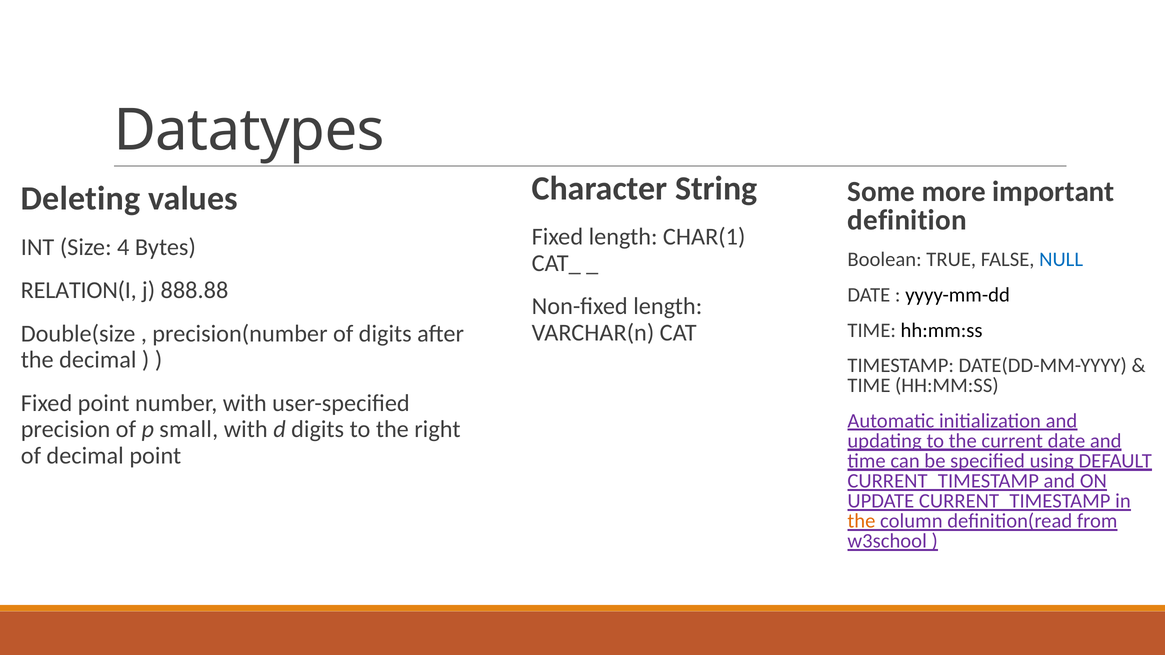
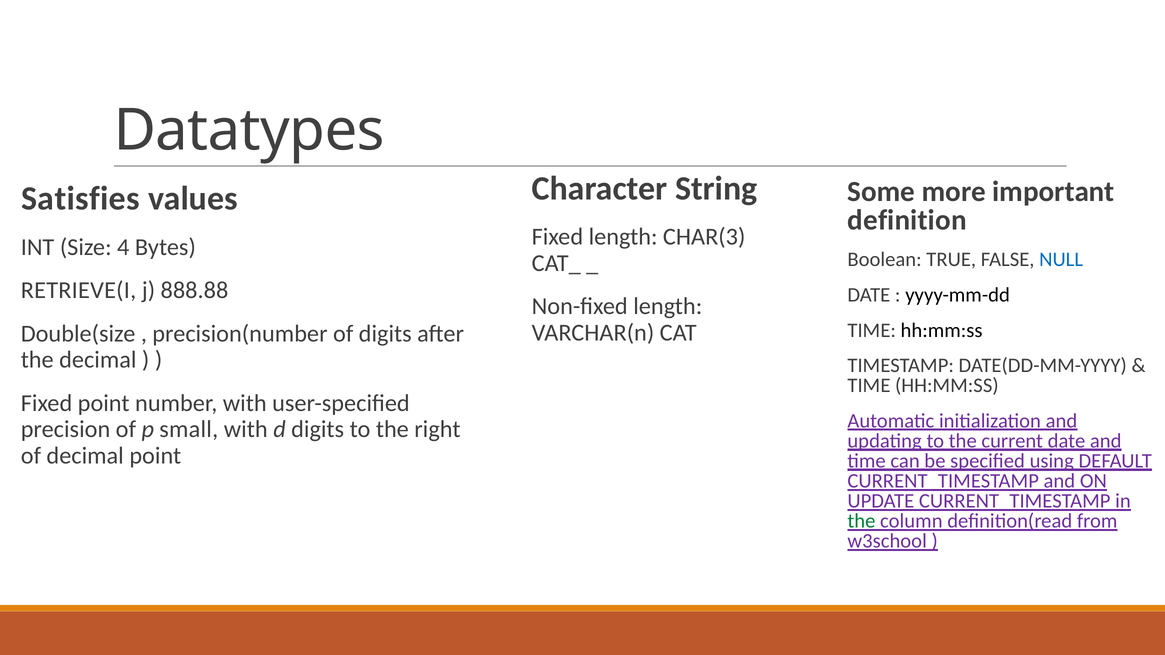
Deleting: Deleting -> Satisfies (81, 199)
CHAR(1: CHAR(1 -> CHAR(3 (704, 237)
RELATION(I: RELATION(I -> RETRIEVE(I (78, 291)
the colour: orange -> green (861, 521)
